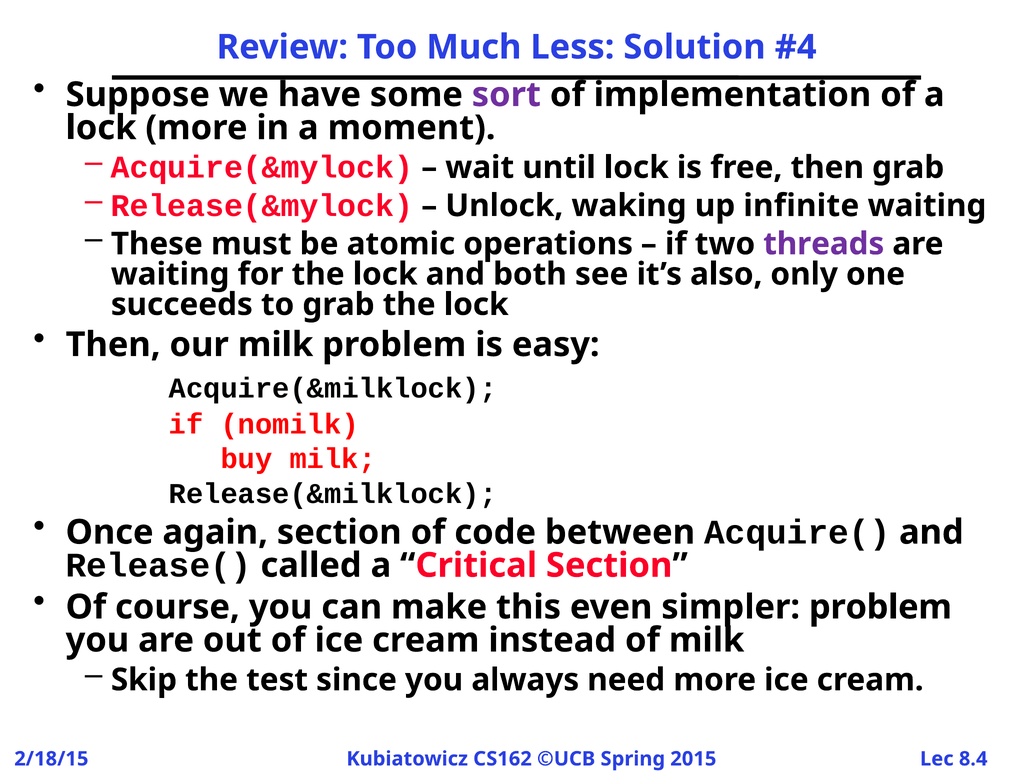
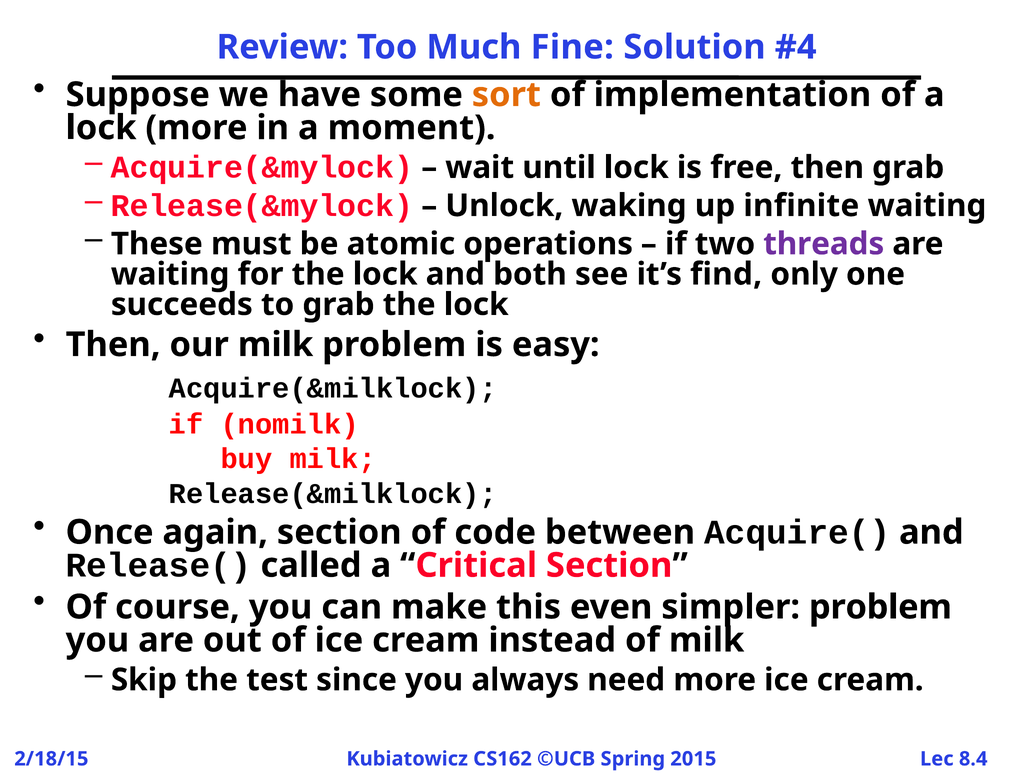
Less: Less -> Fine (572, 47)
sort colour: purple -> orange (506, 95)
also: also -> find (726, 274)
